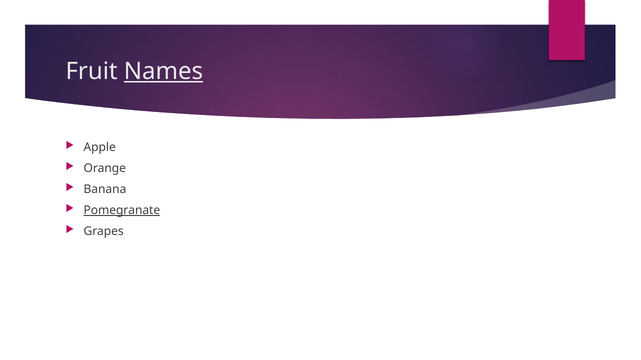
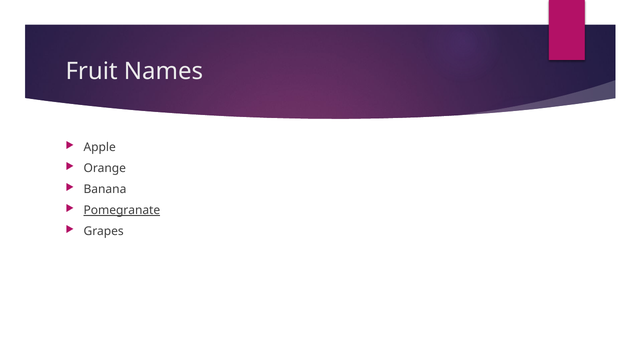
Names underline: present -> none (163, 71)
